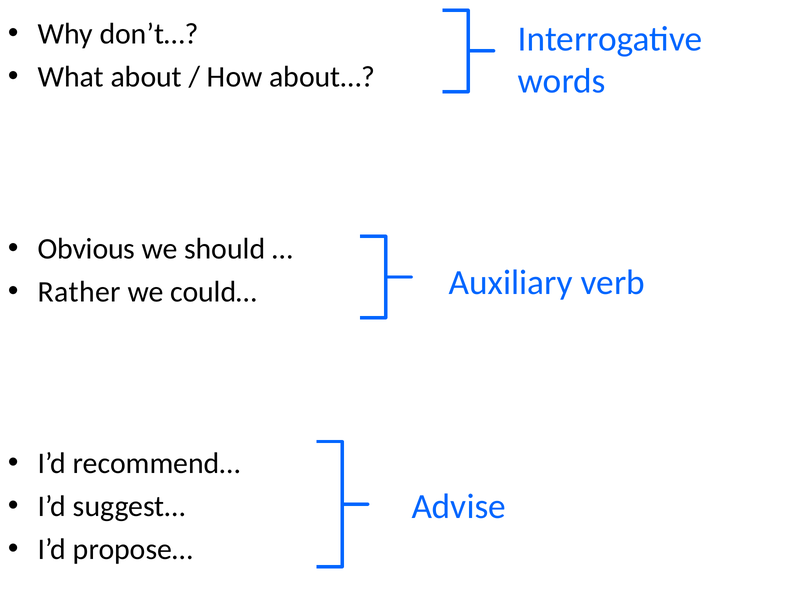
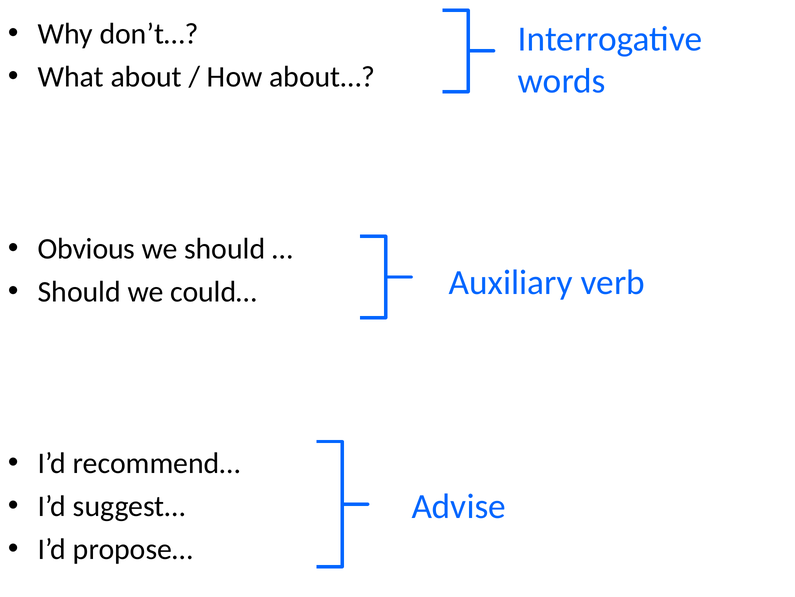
Rather: Rather -> Should (79, 291)
